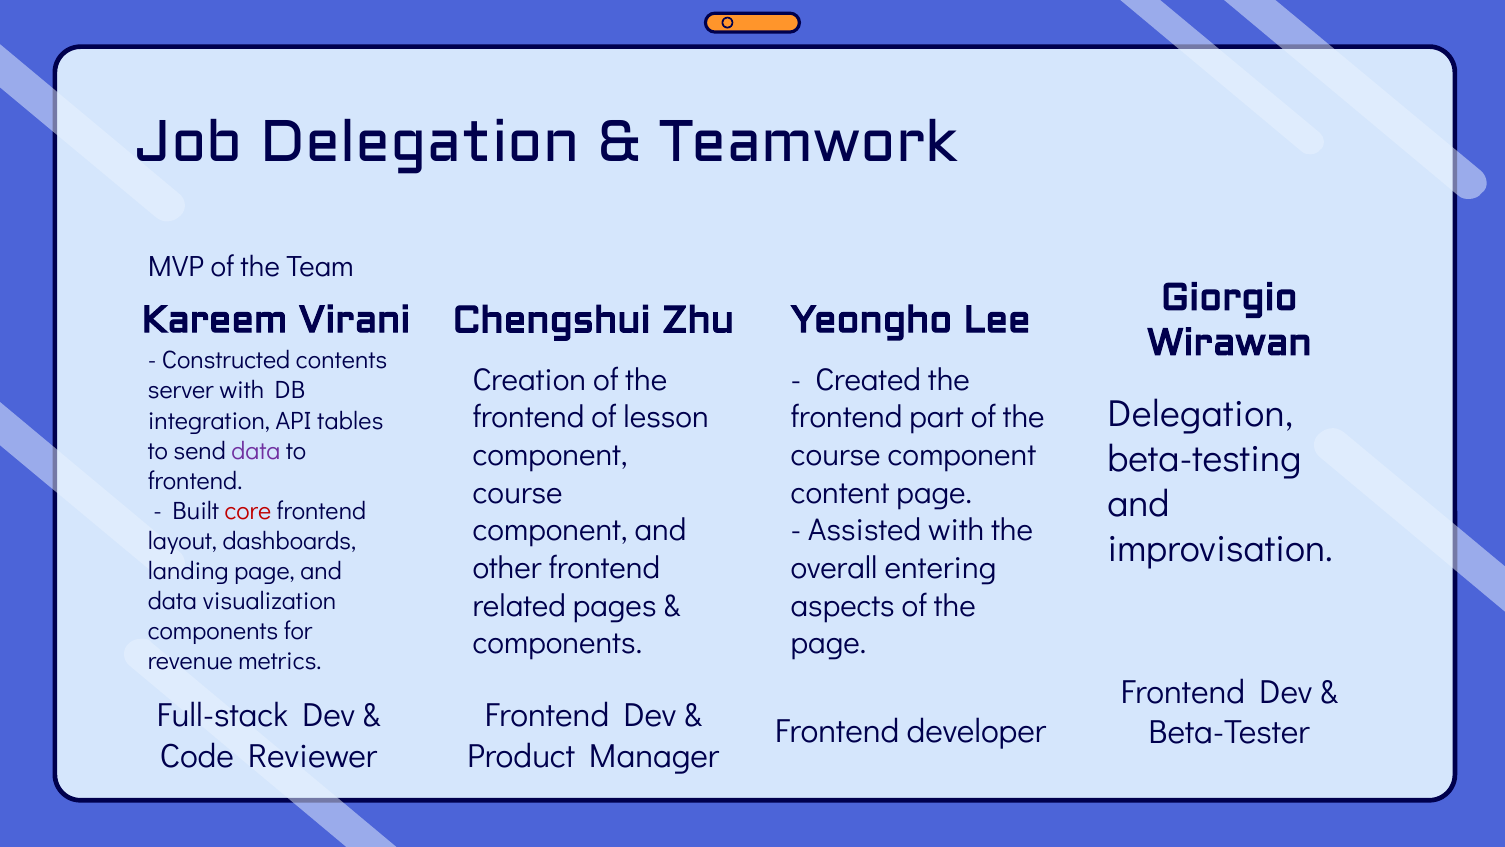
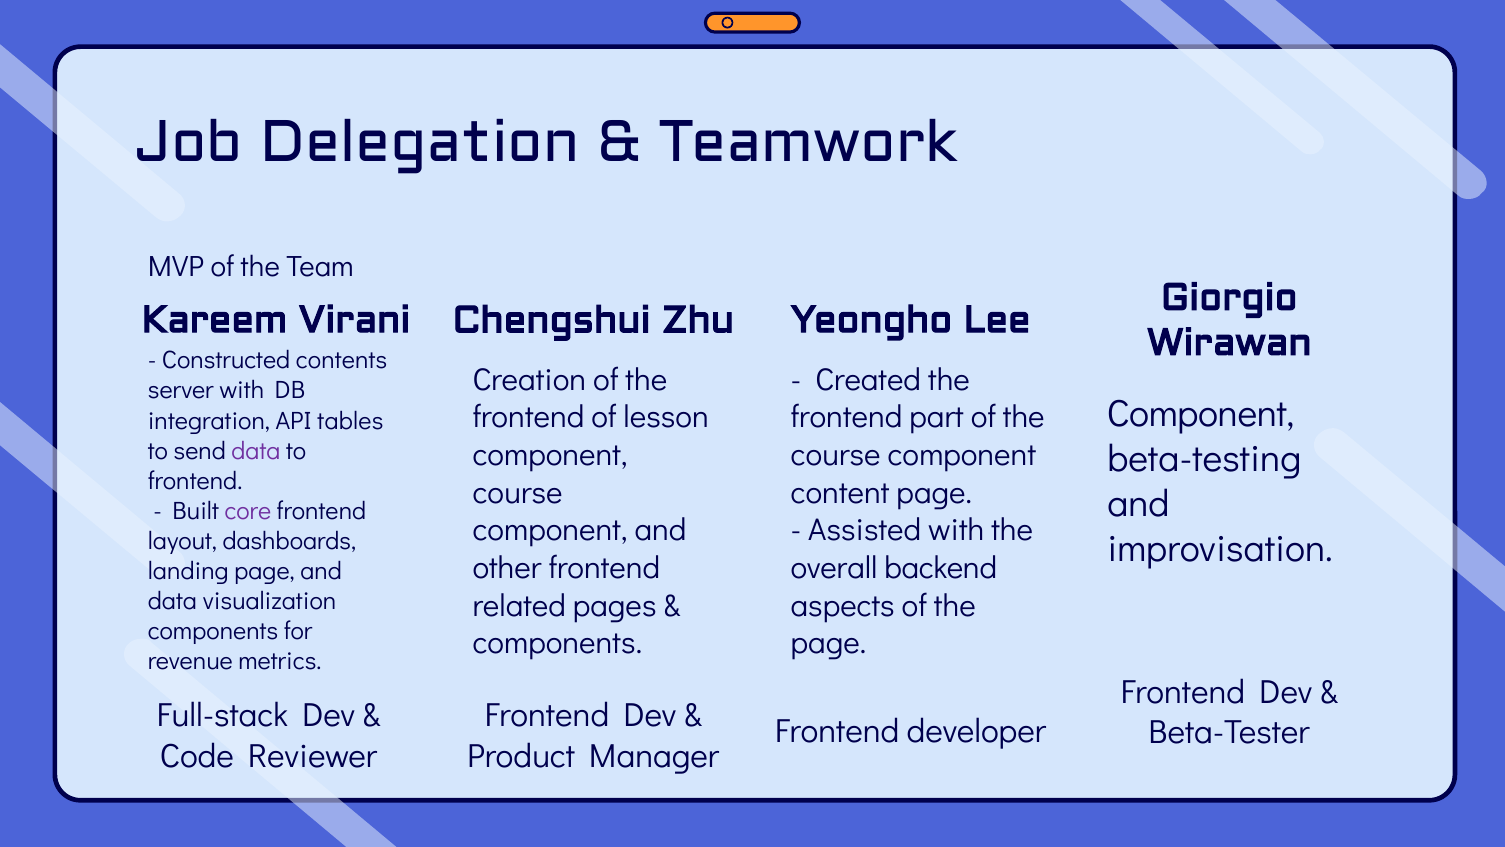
Delegation: Delegation -> Component (1201, 414)
core colour: red -> purple (248, 511)
entering: entering -> backend (941, 568)
